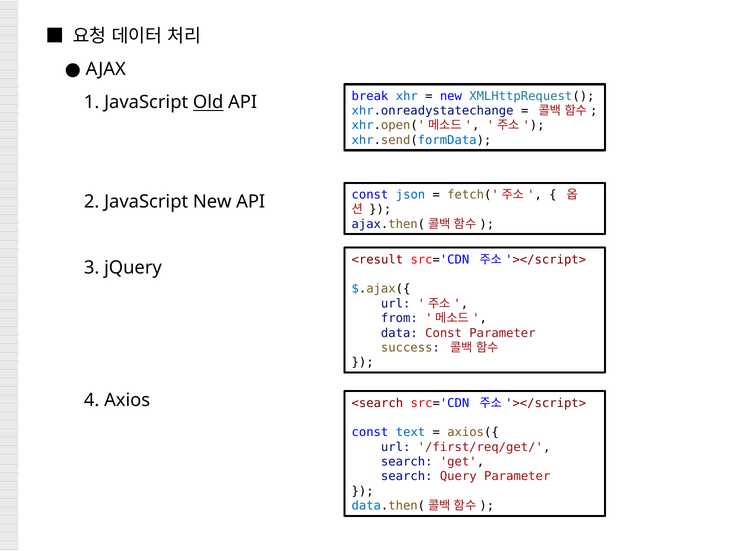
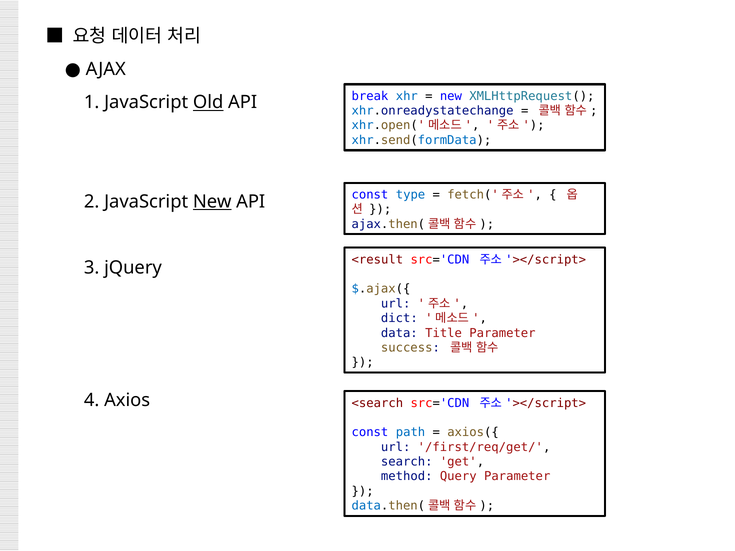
json: json -> type (411, 195)
New underline: none -> present (212, 202)
from: from -> dict (399, 318)
data Const: Const -> Title (444, 333)
text: text -> path (411, 433)
search: search -> method (407, 477)
